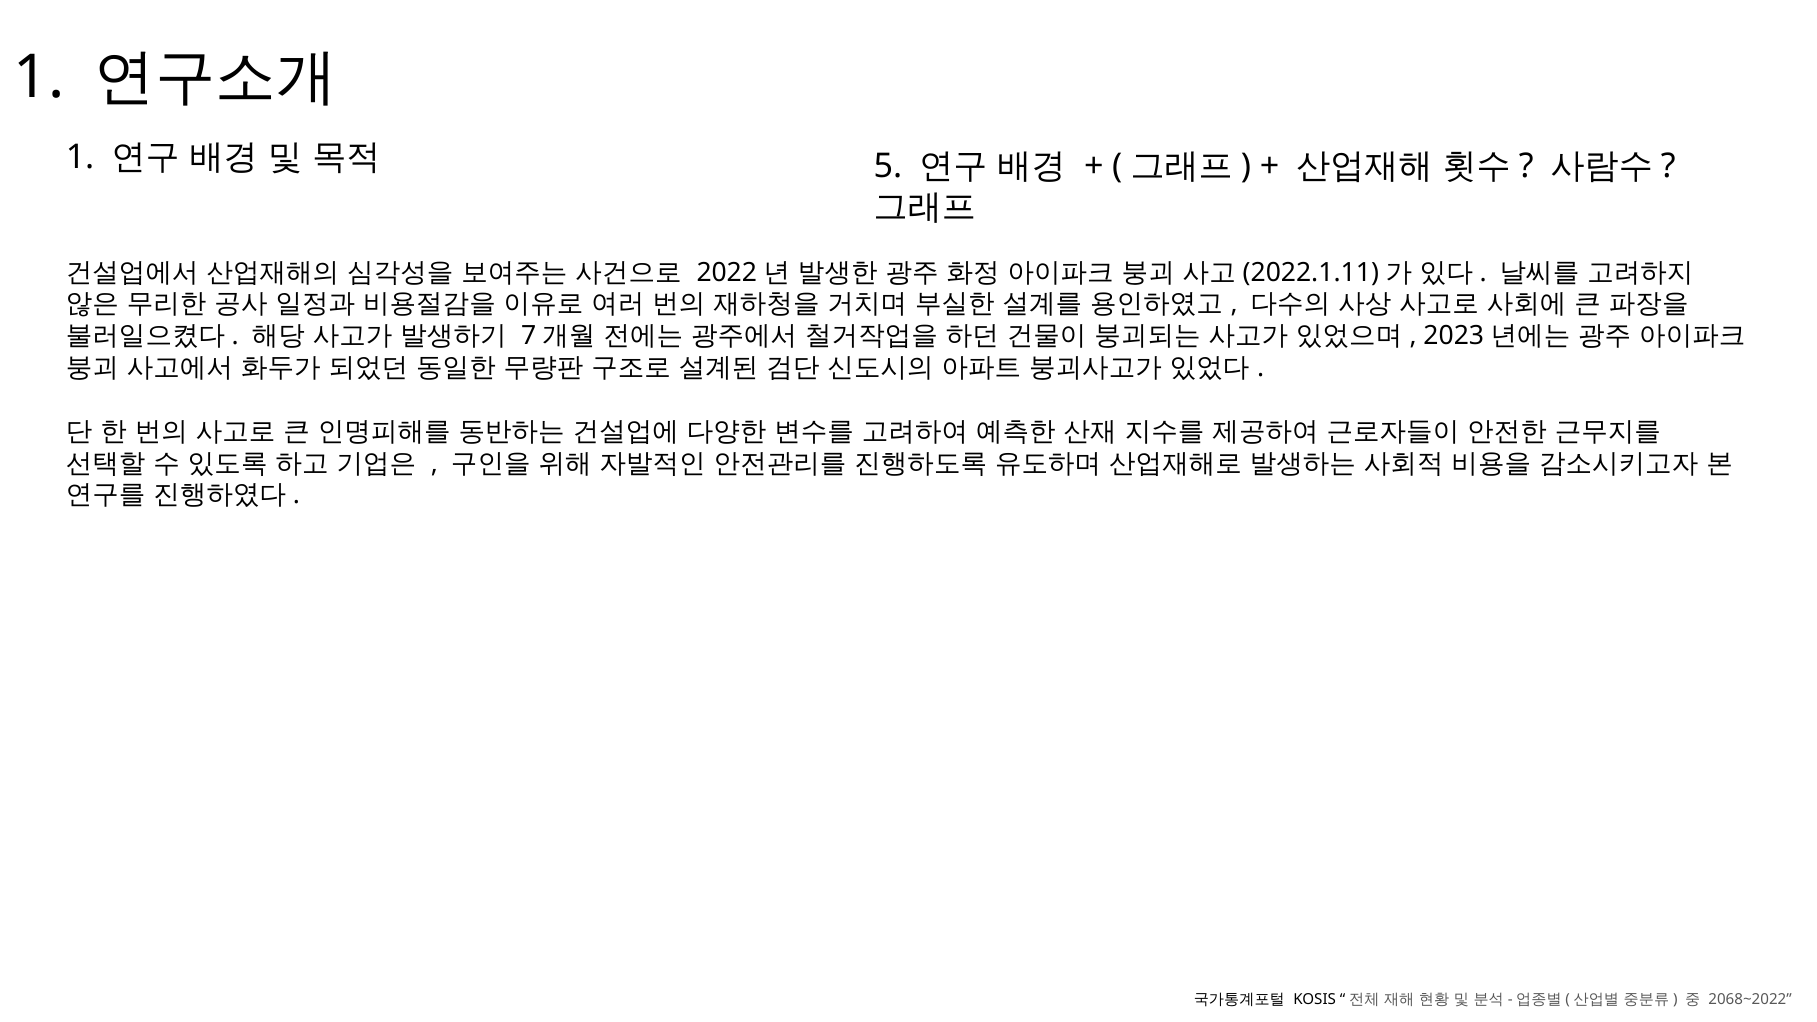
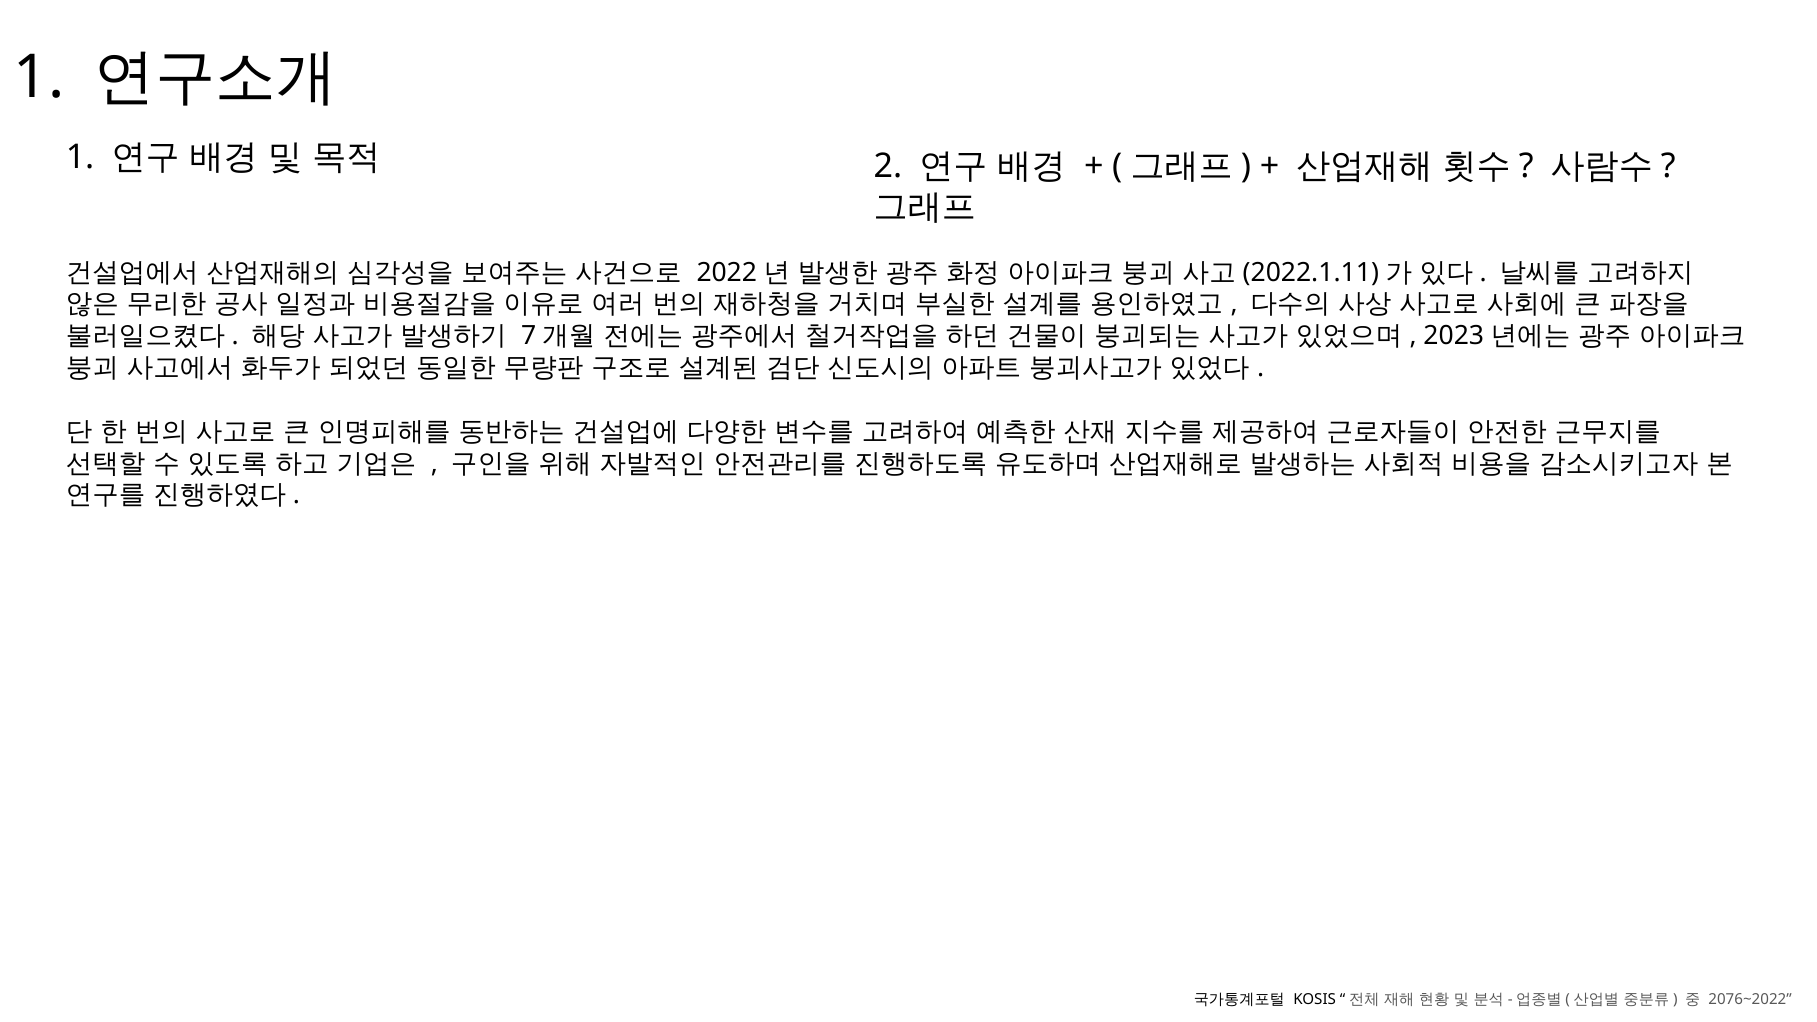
5: 5 -> 2 (888, 166)
2068~2022: 2068~2022 -> 2076~2022 (1750, 1000)
